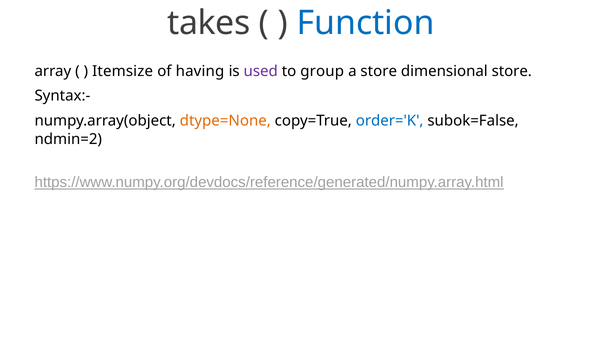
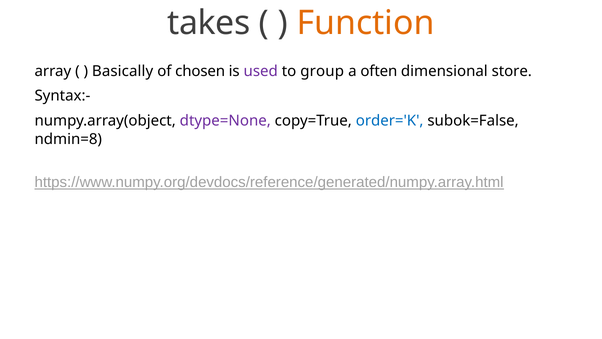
Function colour: blue -> orange (366, 23)
Itemsize: Itemsize -> Basically (123, 71)
having: having -> chosen (200, 71)
a store: store -> often (379, 71)
dtype=None colour: orange -> purple (225, 121)
ndmin=2: ndmin=2 -> ndmin=8 (68, 139)
